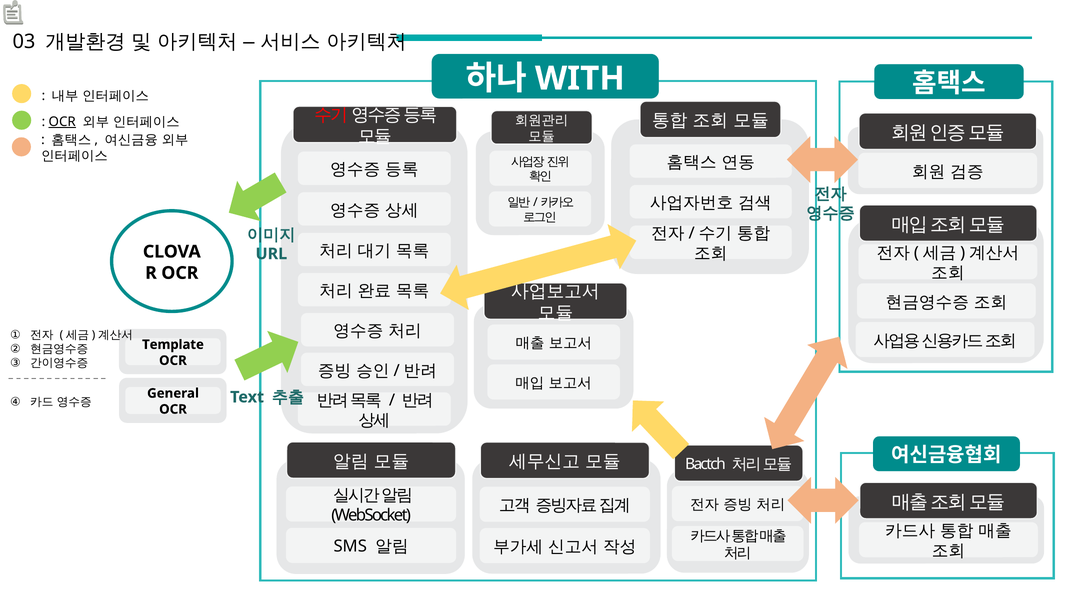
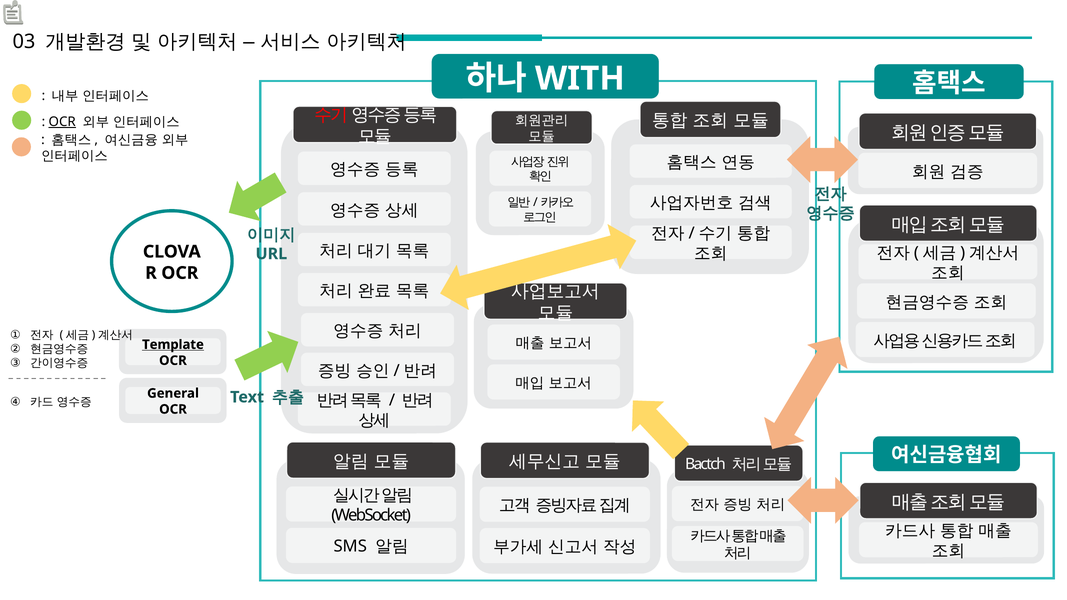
Template underline: none -> present (173, 345)
